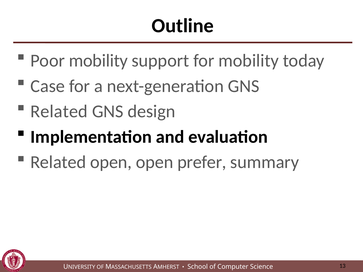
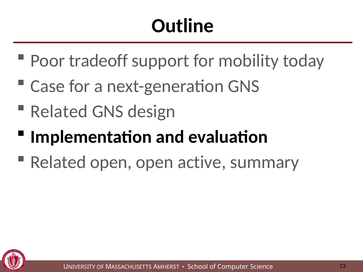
Poor mobility: mobility -> tradeoff (98, 61)
prefer: prefer -> active (202, 162)
